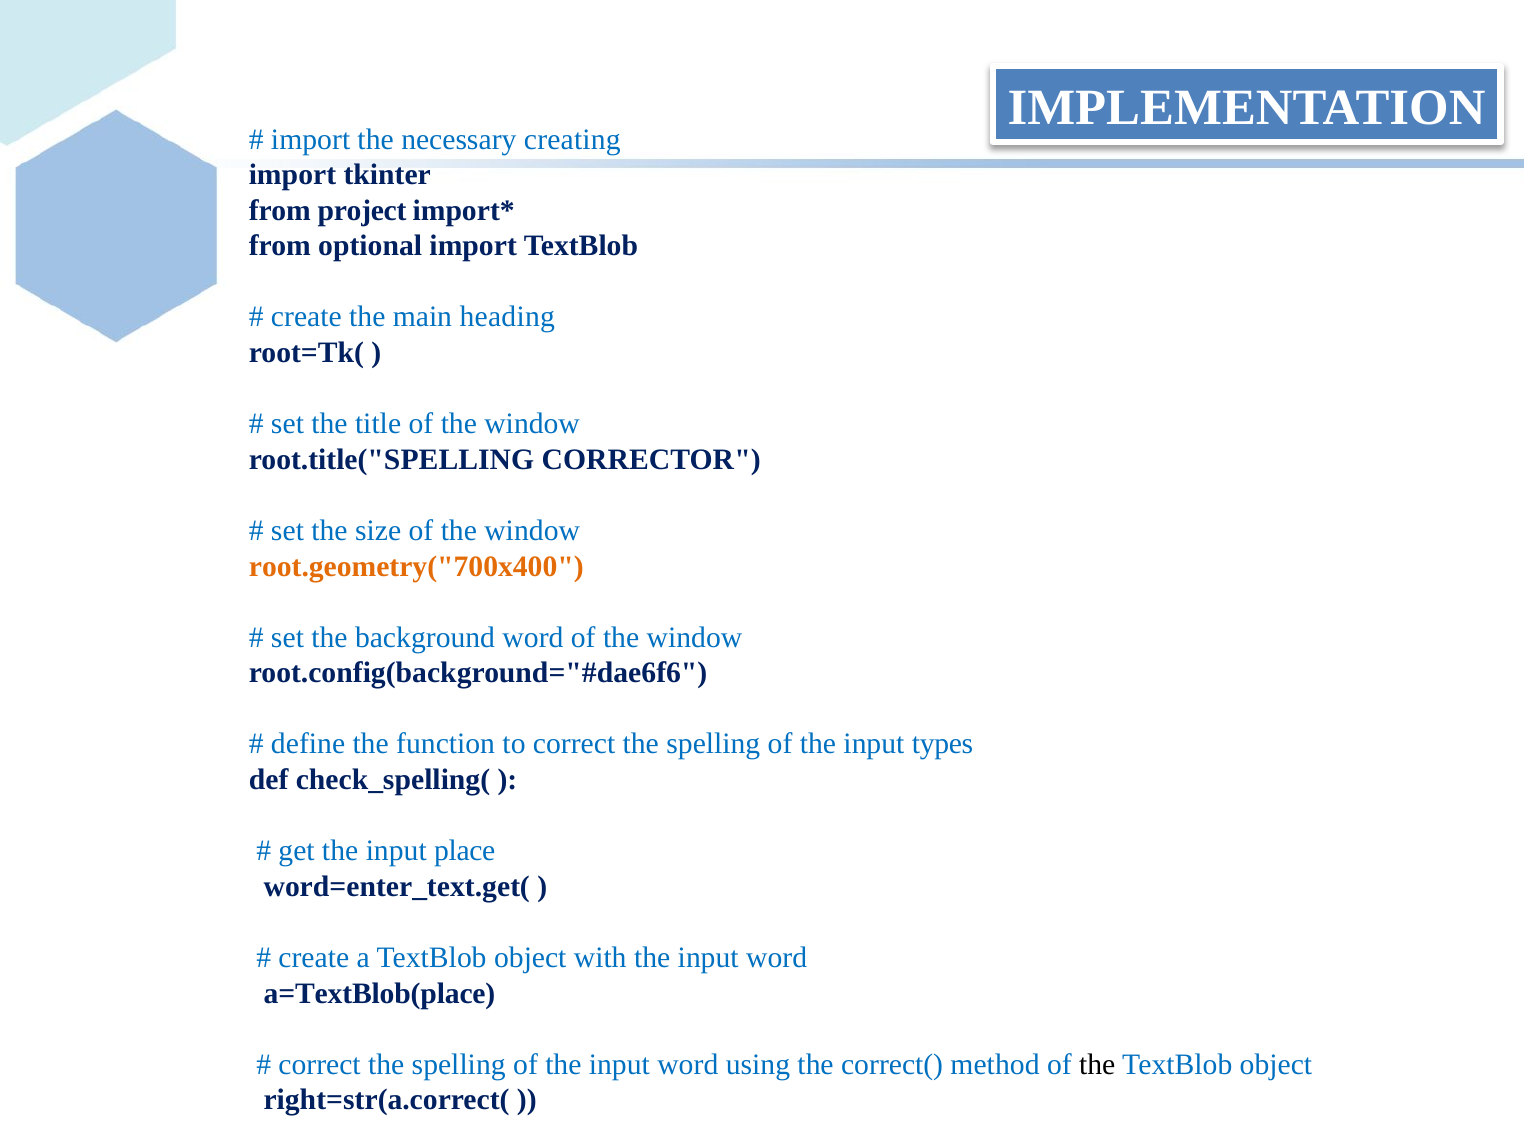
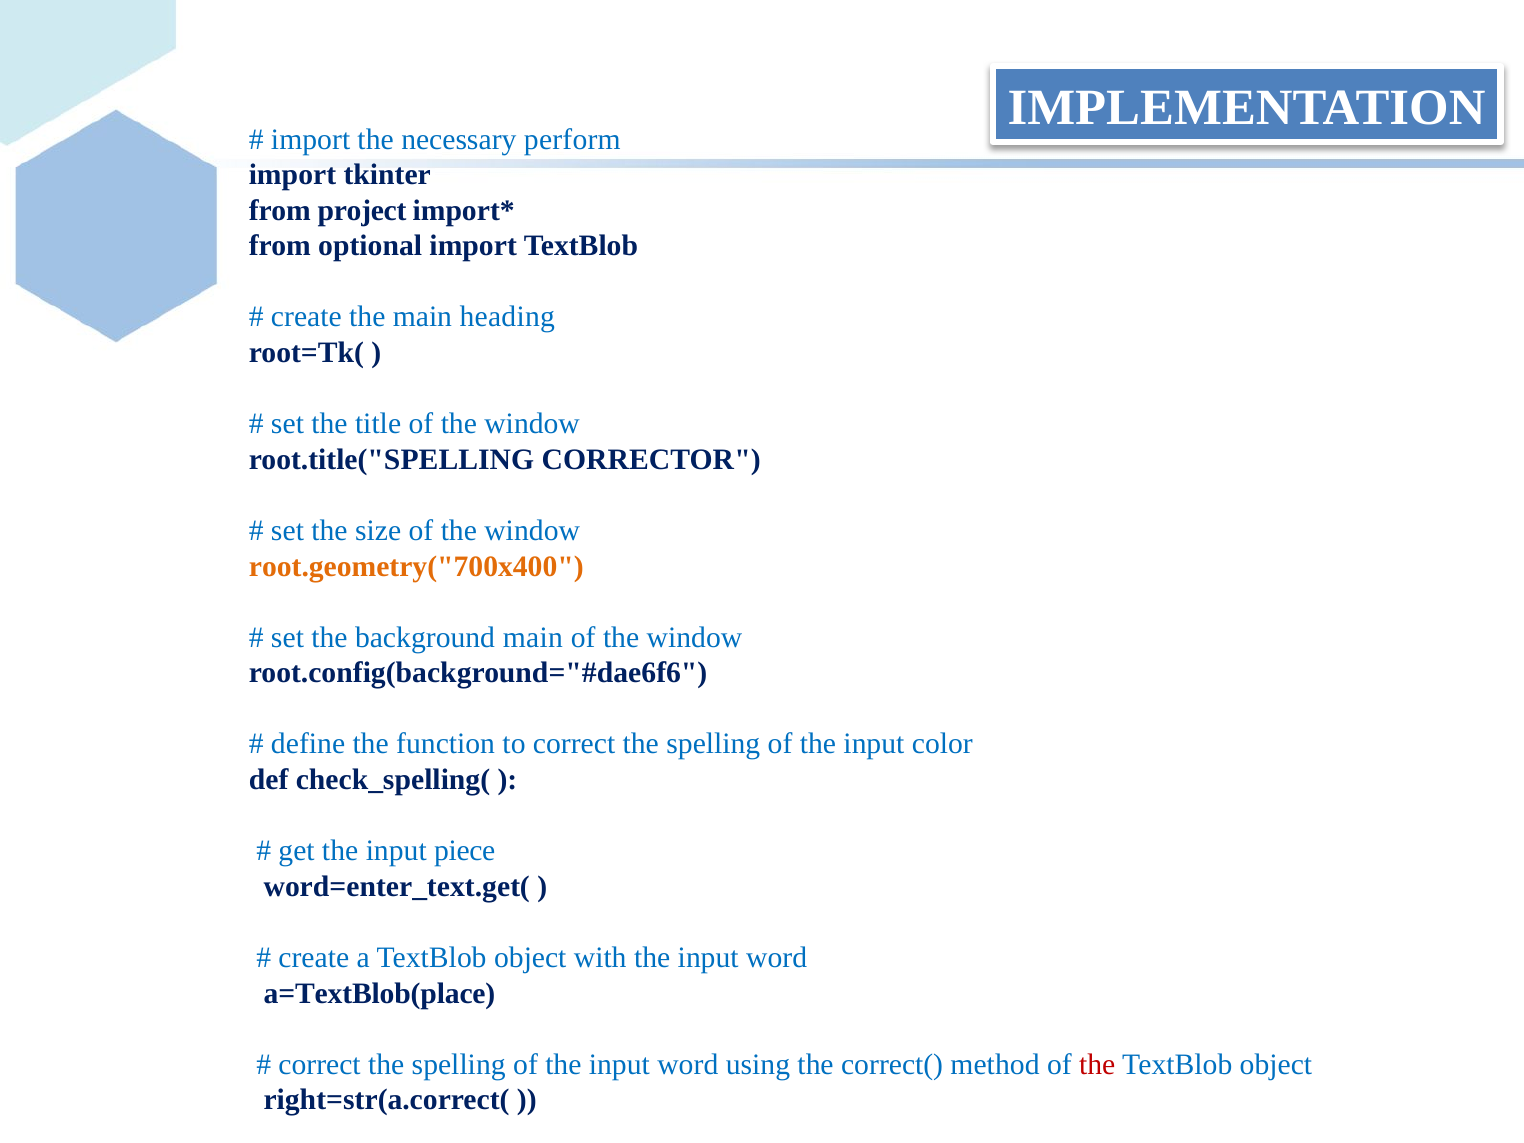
creating: creating -> perform (572, 139)
background word: word -> main (533, 637)
types: types -> color (942, 744)
place: place -> piece (465, 851)
the colour: black -> red (1097, 1064)
